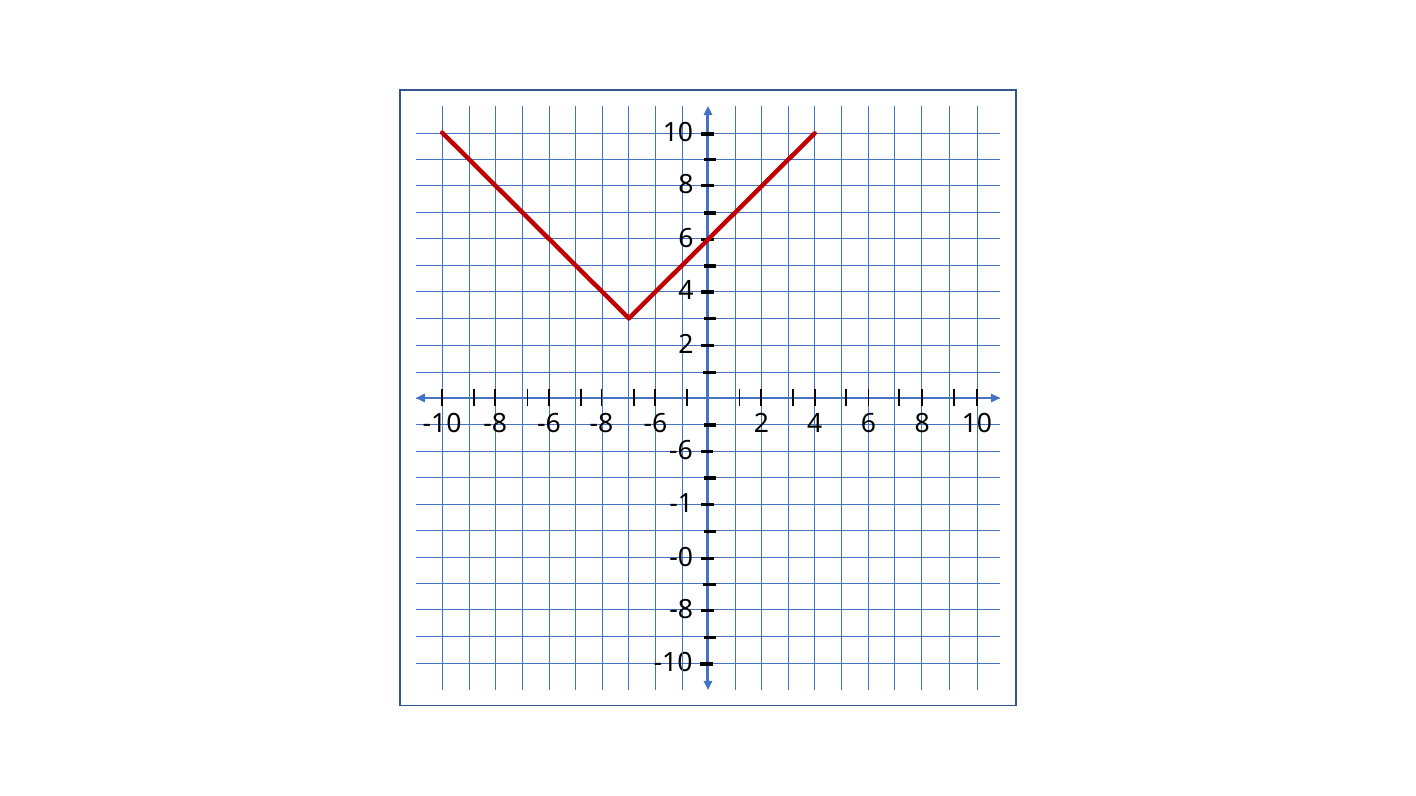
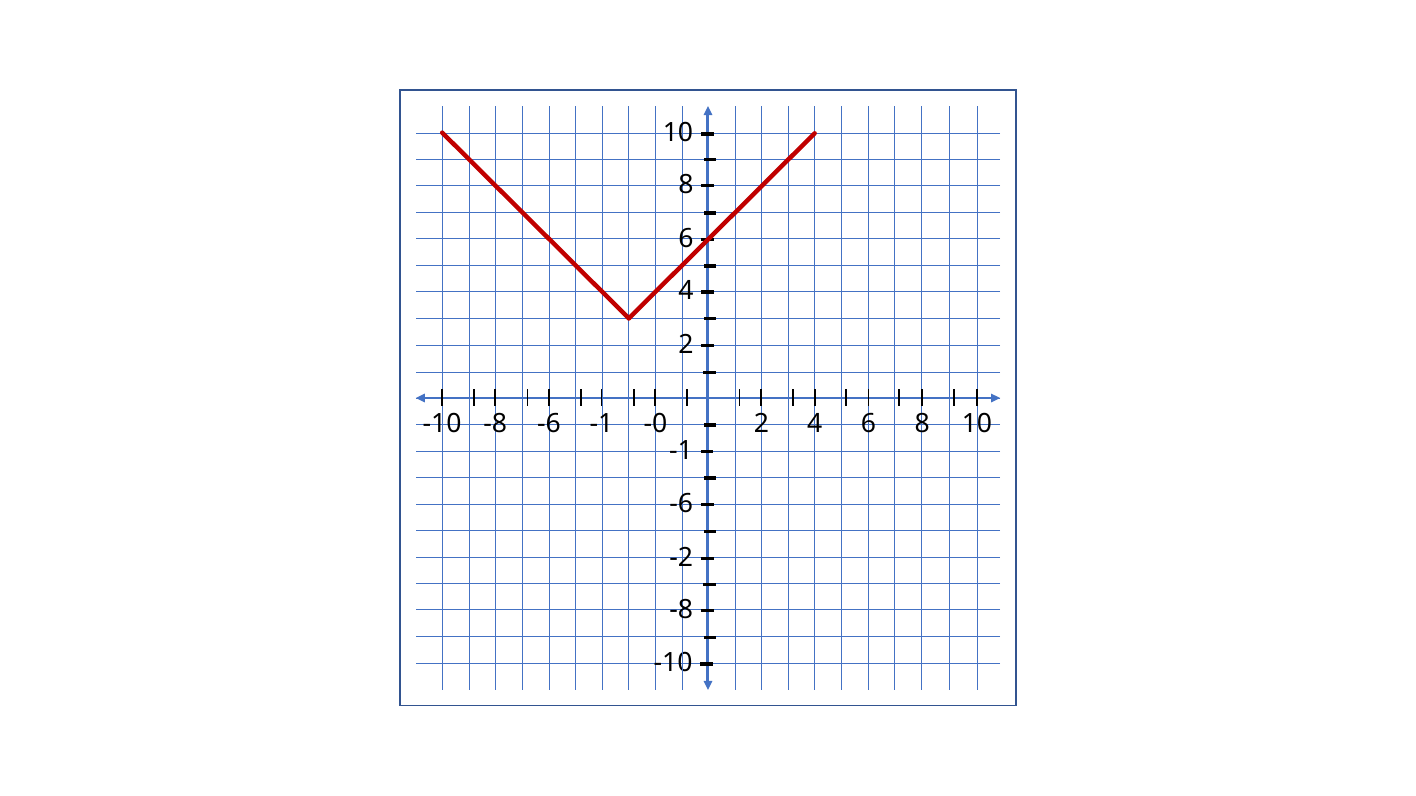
-8: -8 -> -1 (602, 424)
-6: -6 -> -0 (655, 424)
-6: -6 -> -1 (681, 451)
-1: -1 -> -6 (681, 504)
-0: -0 -> -2 (681, 558)
